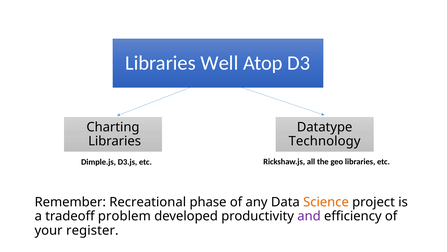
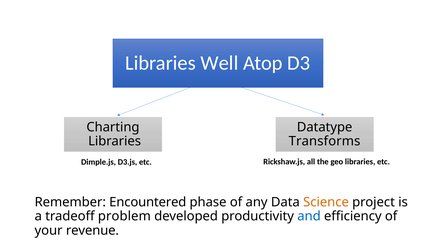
Technology: Technology -> Transforms (325, 141)
Recreational: Recreational -> Encountered (148, 202)
and colour: purple -> blue (309, 216)
register: register -> revenue (92, 230)
